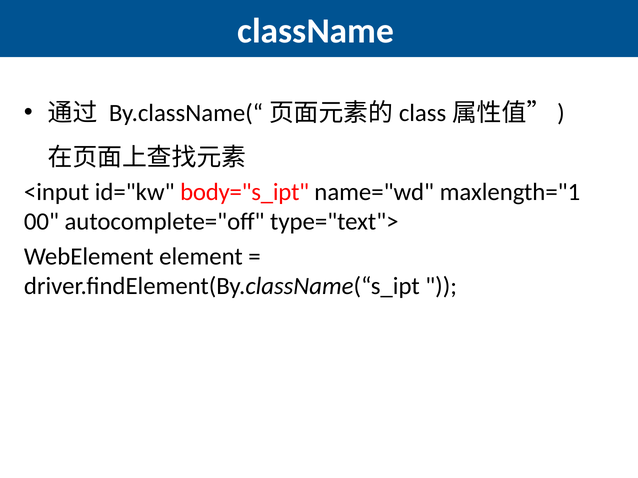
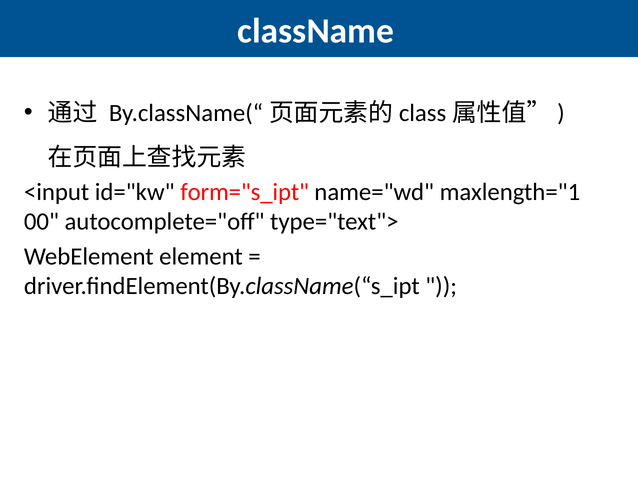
body="s_ipt: body="s_ipt -> form="s_ipt (245, 192)
